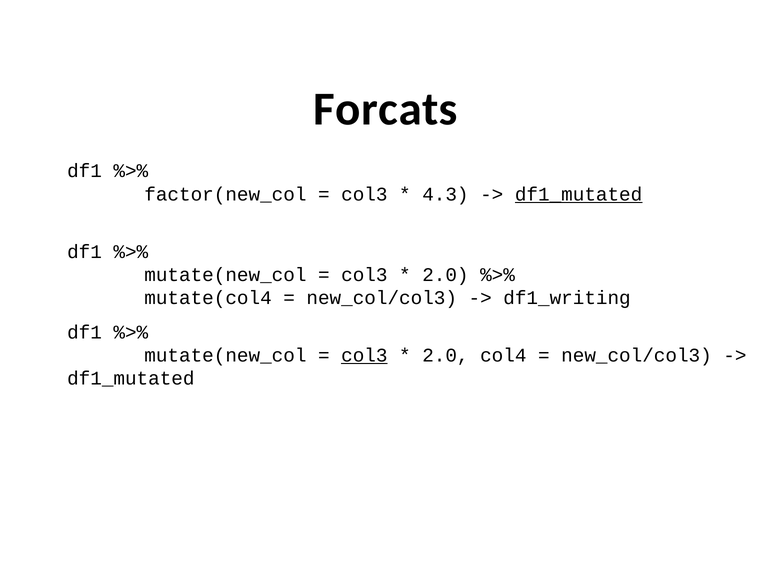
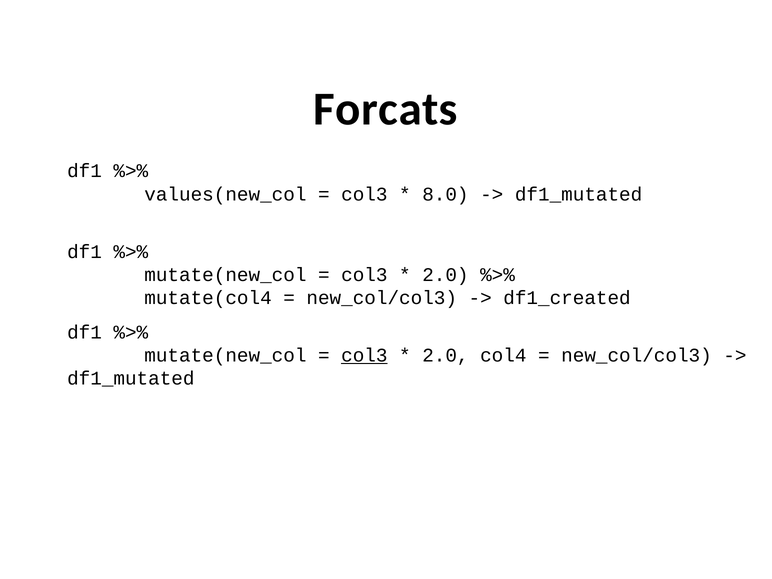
factor(new_col: factor(new_col -> values(new_col (225, 194)
4.3: 4.3 -> 8.0 (445, 194)
df1_mutated underline: present -> none (579, 194)
df1_writing: df1_writing -> df1_created (567, 298)
